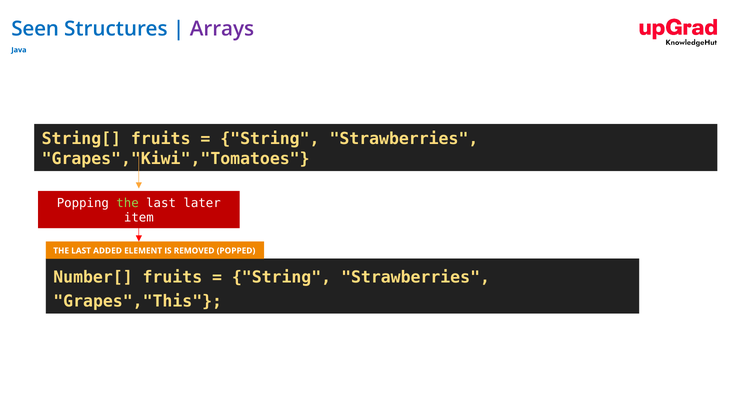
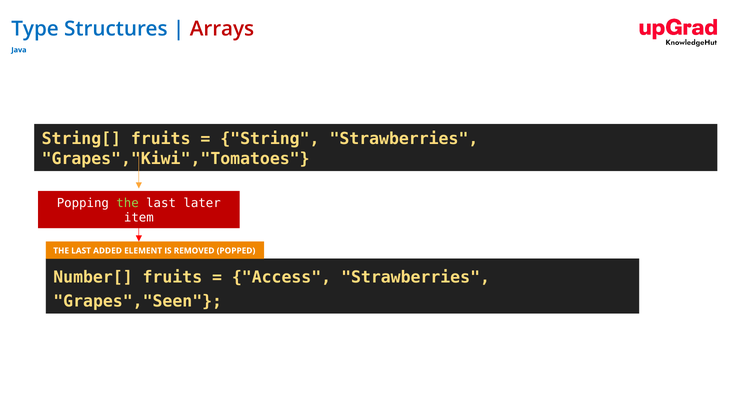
Seen: Seen -> Type (35, 29)
Arrays colour: purple -> red (222, 29)
String: String -> Access (282, 277)
Grapes","This: Grapes","This -> Grapes","Seen (138, 301)
